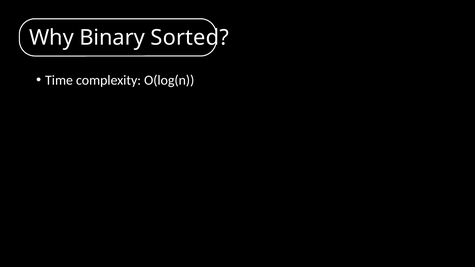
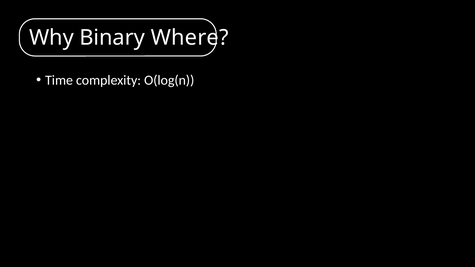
Sorted: Sorted -> Where (190, 38)
